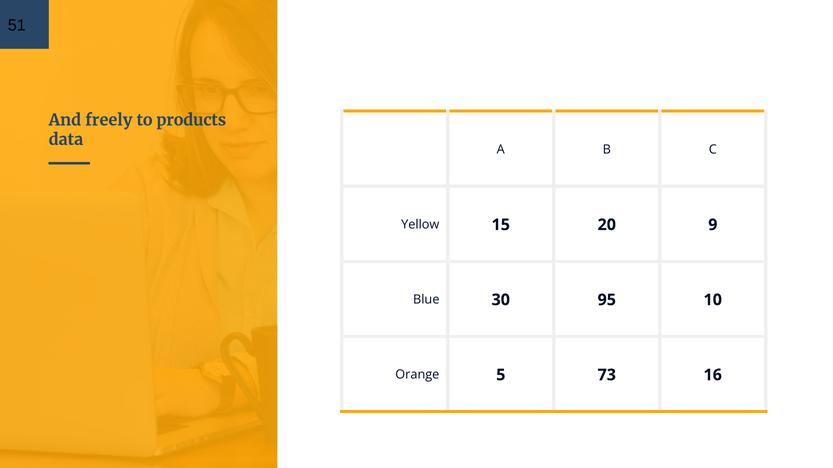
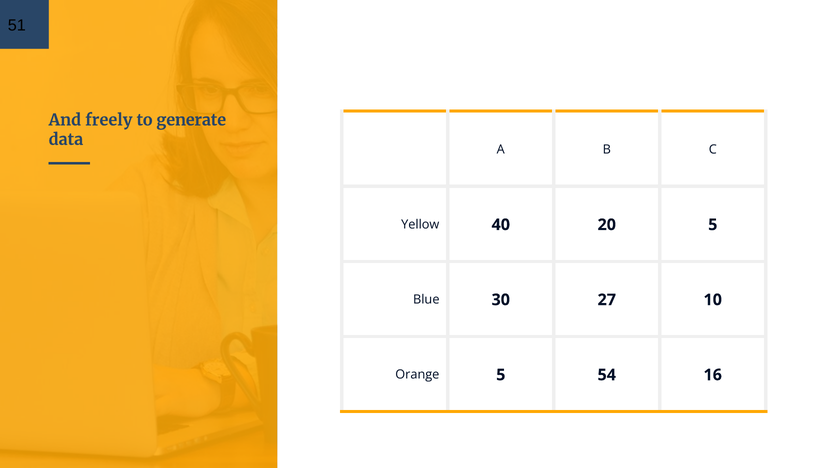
products: products -> generate (191, 120)
15: 15 -> 40 (501, 225)
20 9: 9 -> 5 (713, 225)
95: 95 -> 27 (607, 300)
73: 73 -> 54 (607, 375)
